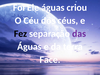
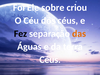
Ele águas: águas -> sobre (53, 8)
das colour: purple -> orange (79, 34)
Face: Face -> Céus (50, 60)
